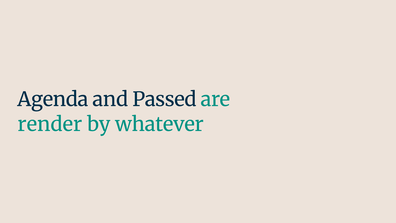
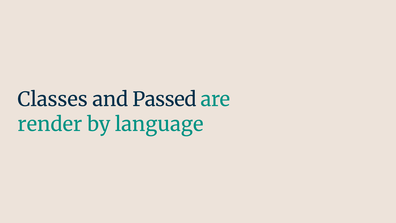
Agenda: Agenda -> Classes (53, 99)
whatever: whatever -> language (159, 124)
